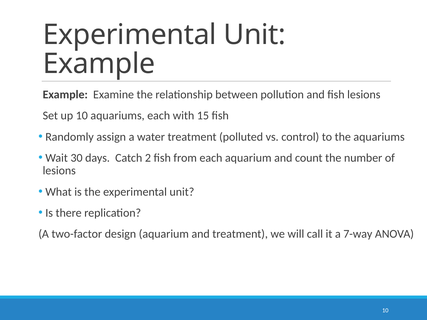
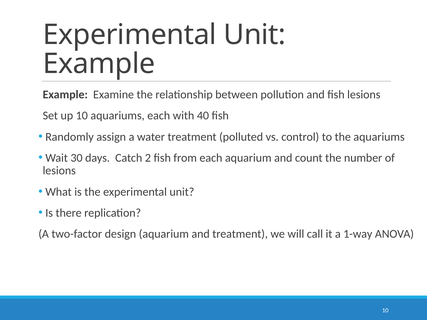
15: 15 -> 40 (203, 116)
7-way: 7-way -> 1-way (358, 234)
